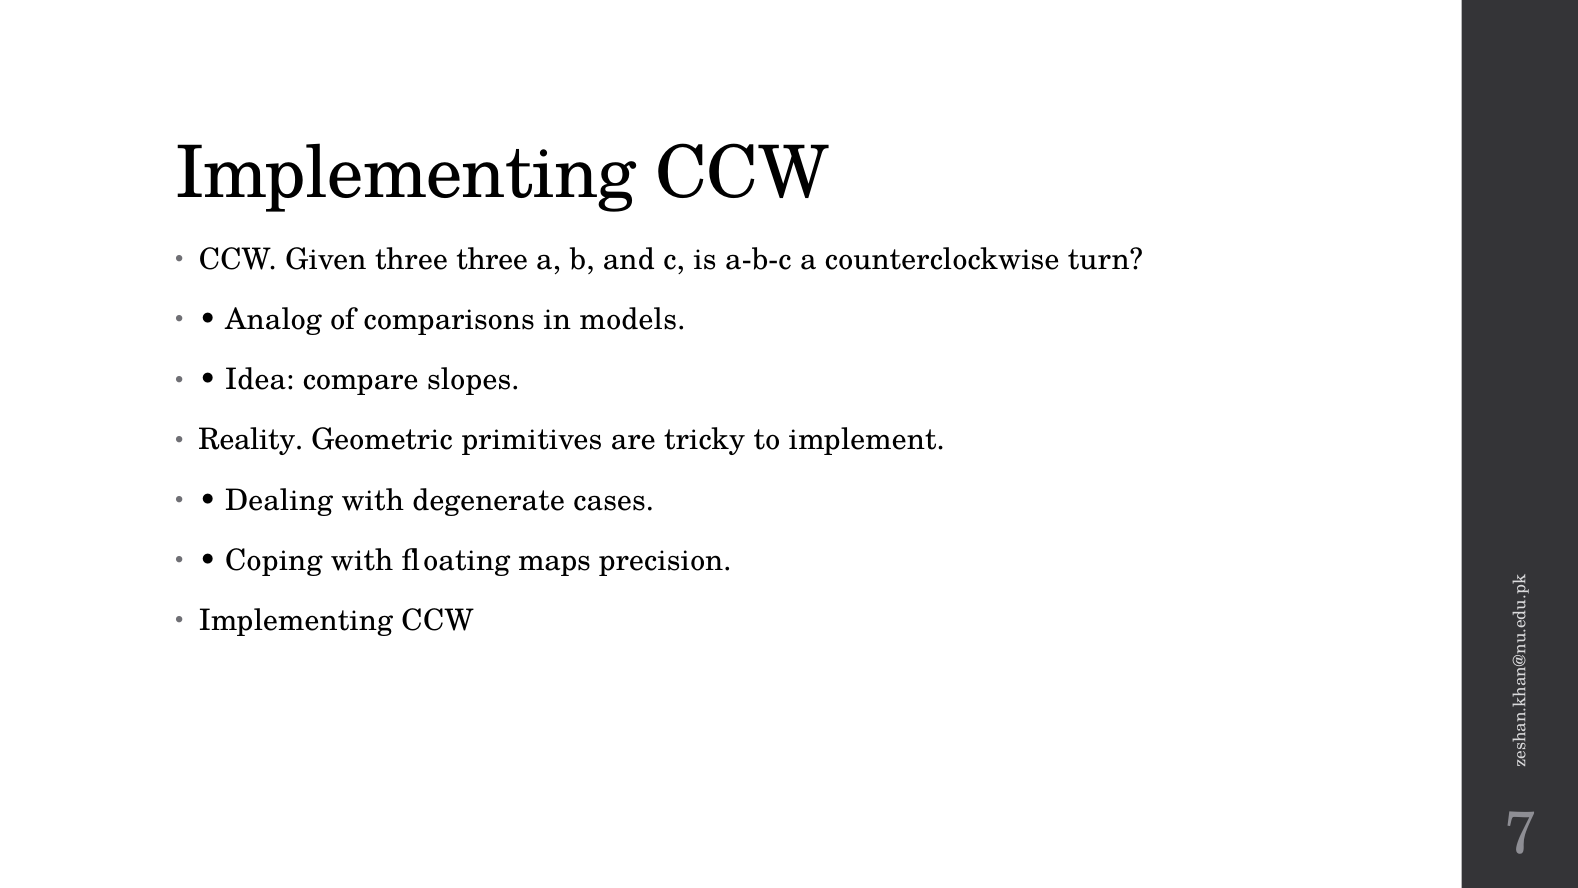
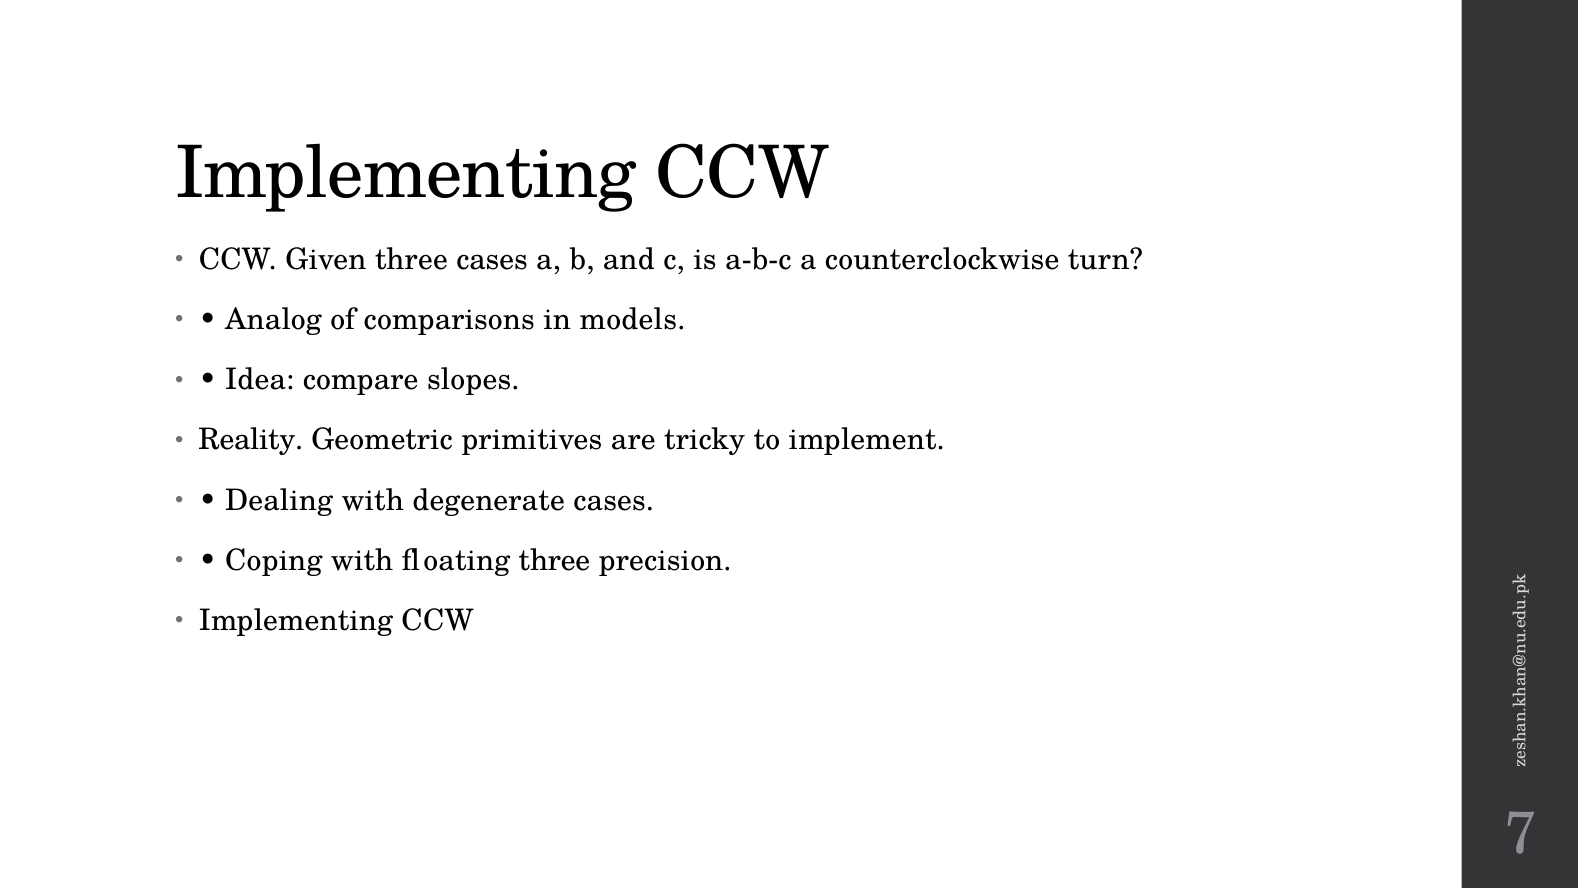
three three: three -> cases (492, 260)
floating maps: maps -> three (555, 560)
